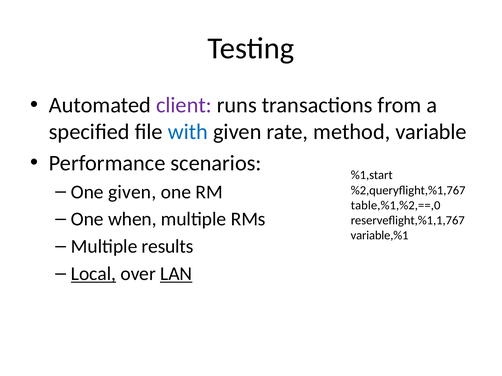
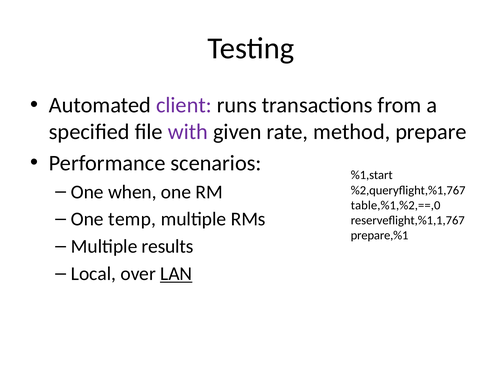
with colour: blue -> purple (188, 132)
variable: variable -> prepare (431, 132)
One given: given -> when (132, 192)
when: when -> temp (132, 220)
variable,%1: variable,%1 -> prepare,%1 (380, 236)
Local underline: present -> none (94, 274)
